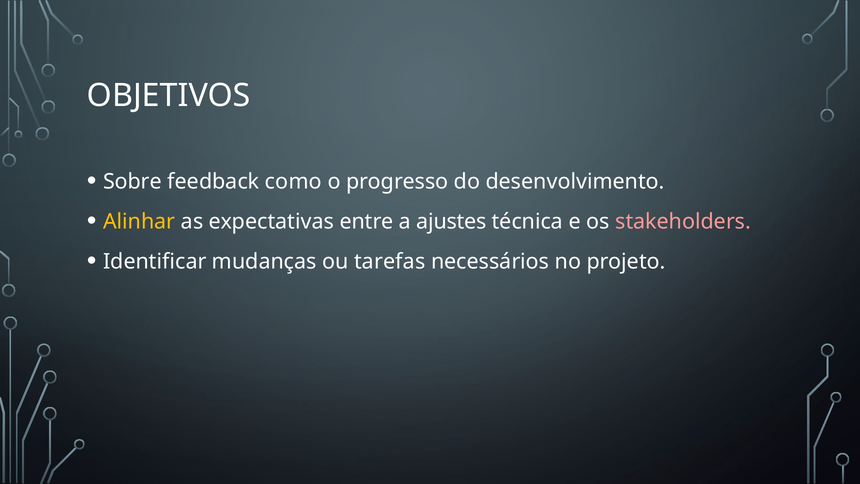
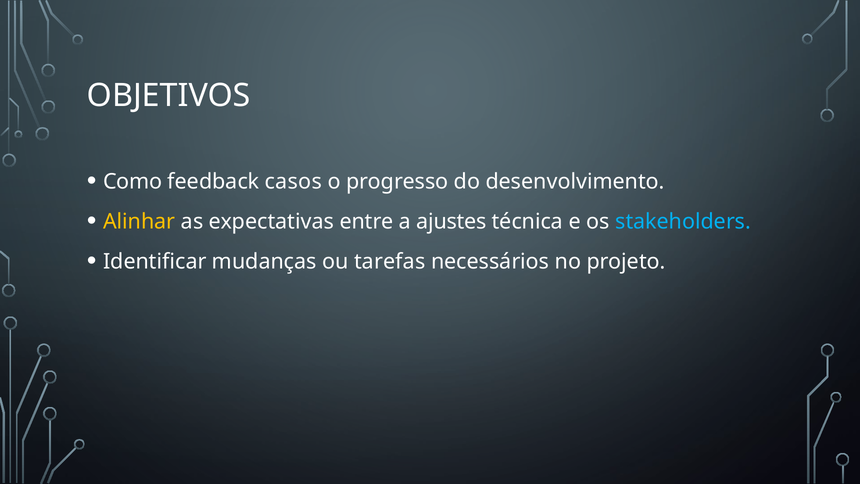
Sobre: Sobre -> Como (133, 181)
como: como -> casos (293, 181)
stakeholders colour: pink -> light blue (683, 221)
